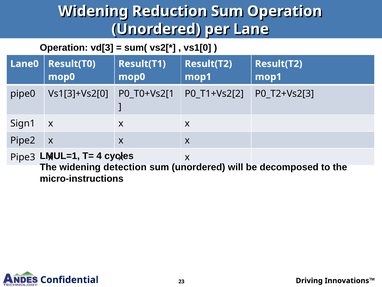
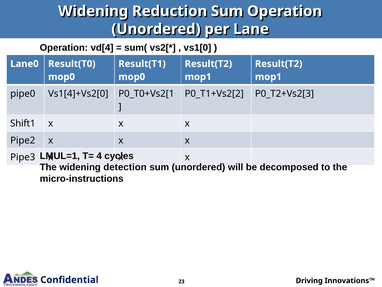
vd[3: vd[3 -> vd[4 (102, 48)
Vs1[3]+Vs2[0: Vs1[3]+Vs2[0 -> Vs1[4]+Vs2[0 (78, 94)
Sign1: Sign1 -> Shift1 (23, 123)
